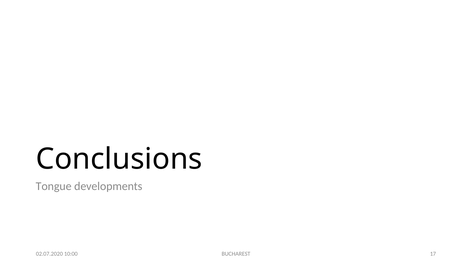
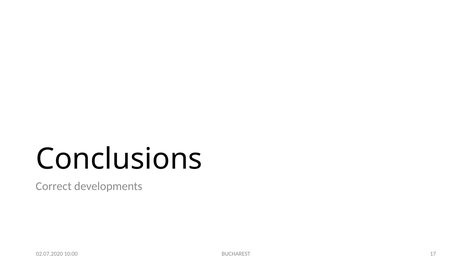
Tongue: Tongue -> Correct (54, 186)
